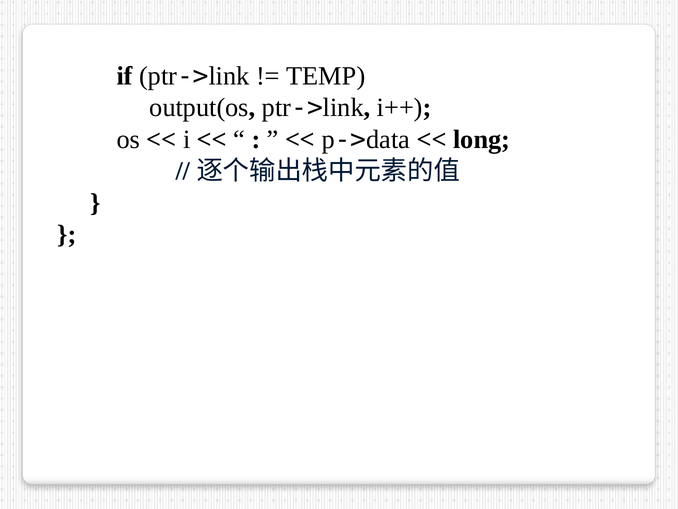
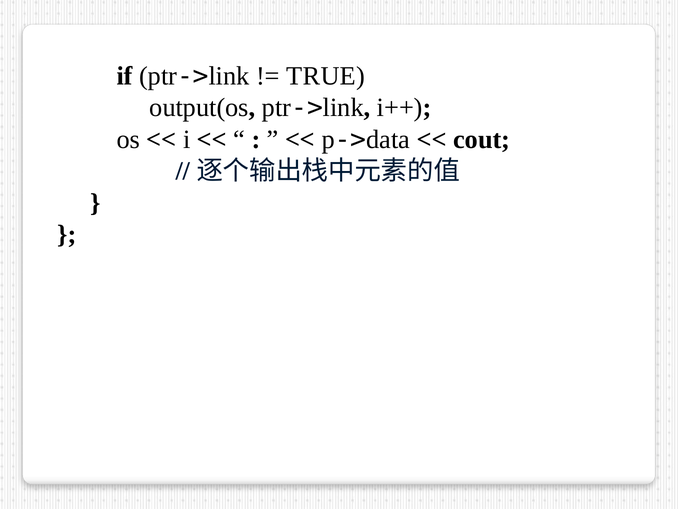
TEMP: TEMP -> TRUE (326, 76)
long: long -> cout (482, 139)
